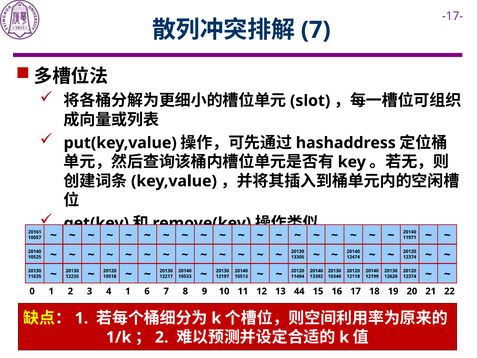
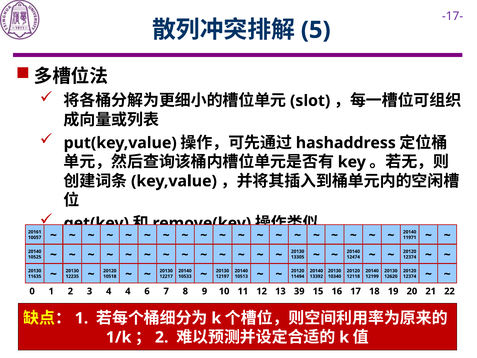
7: 7 -> 5 (316, 30)
4 1: 1 -> 4 (128, 291)
44: 44 -> 39 (299, 291)
